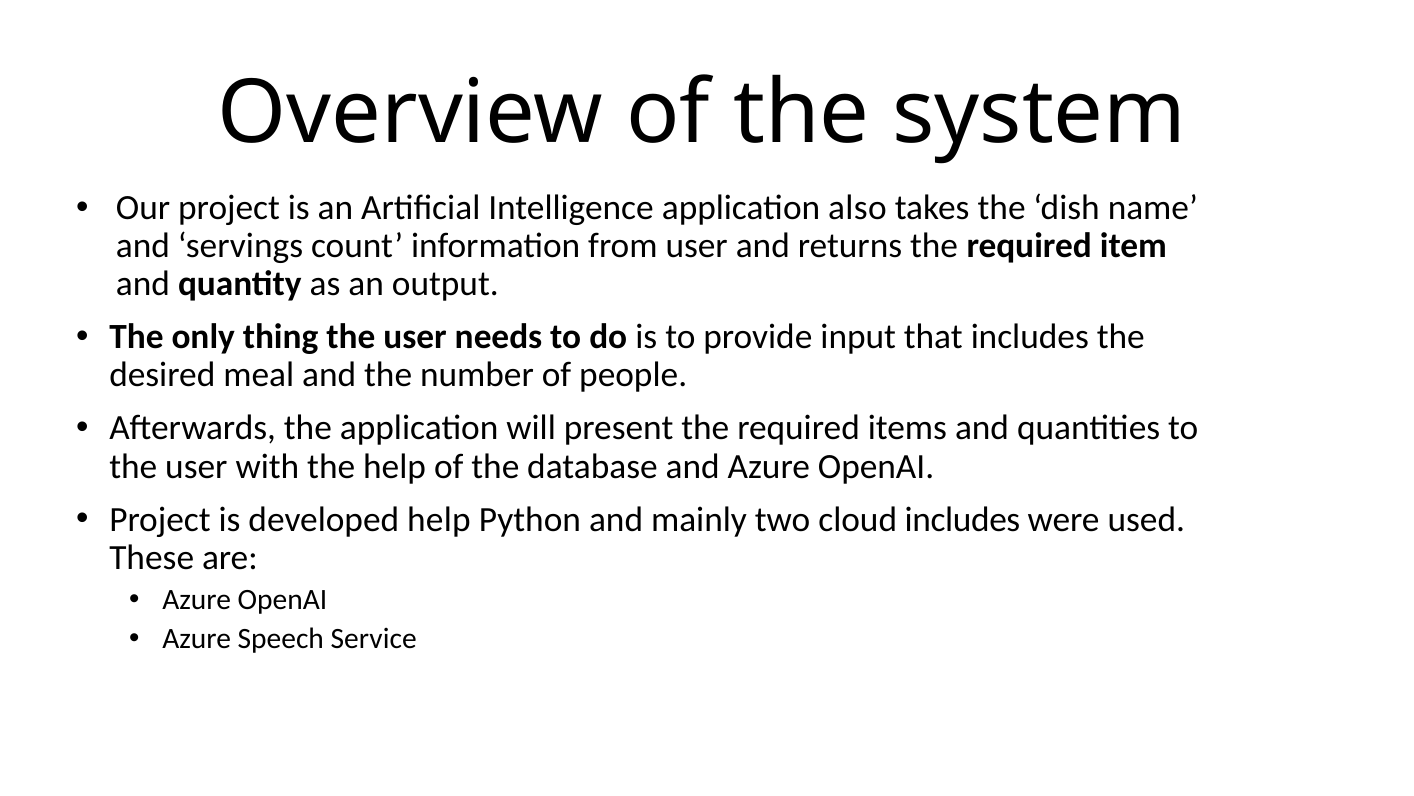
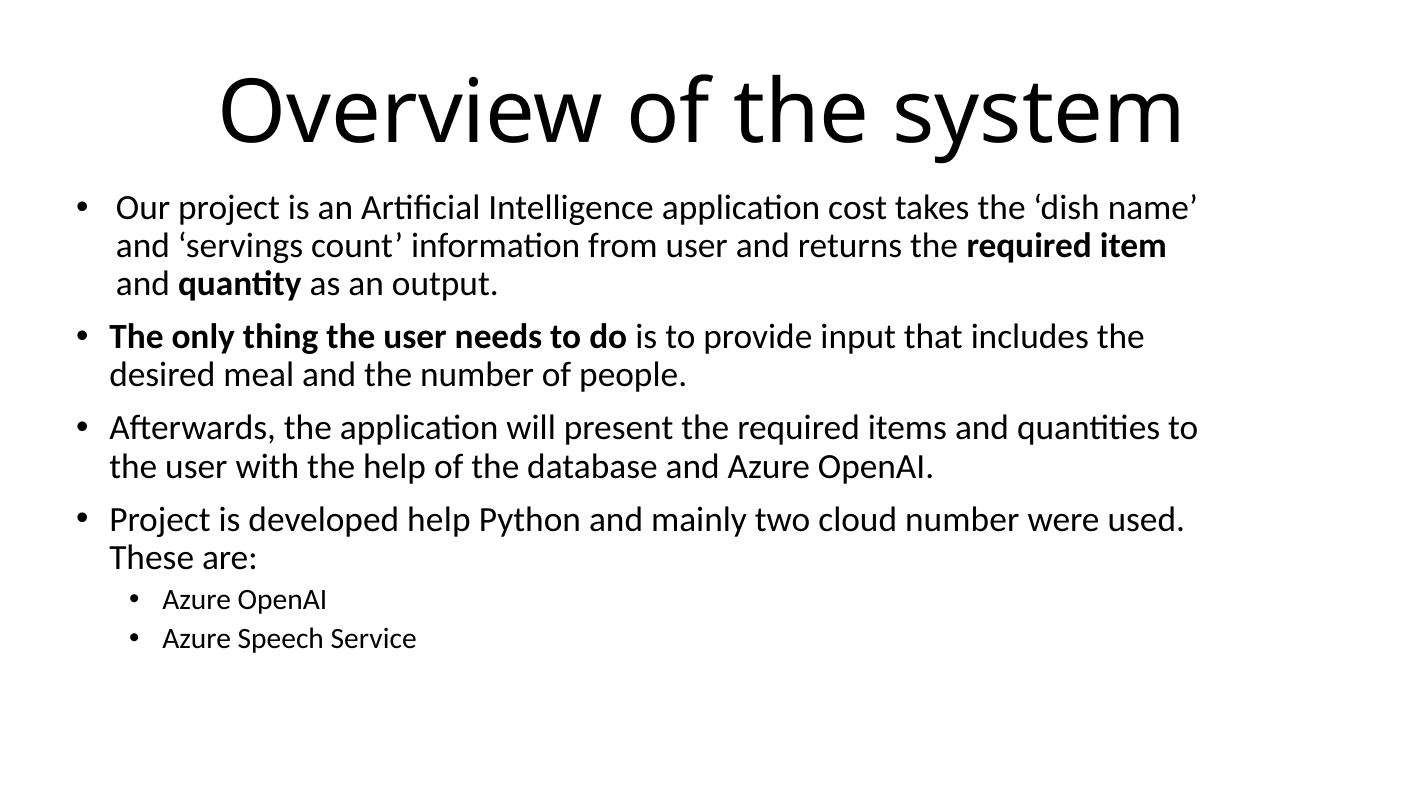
also: also -> cost (858, 208)
cloud includes: includes -> number (962, 519)
